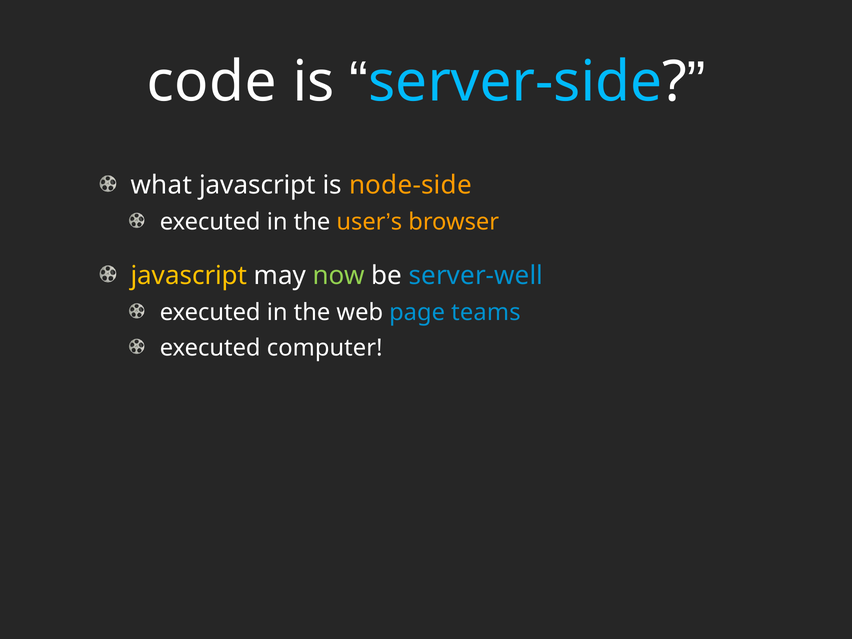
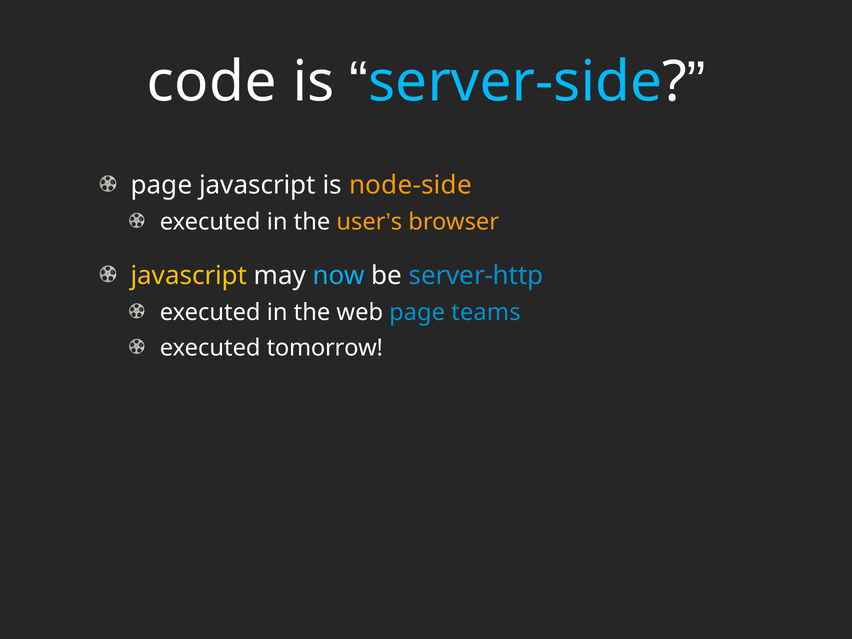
what: what -> page (161, 185)
now colour: light green -> light blue (339, 275)
server-well: server-well -> server-http (476, 275)
computer: computer -> tomorrow (325, 348)
